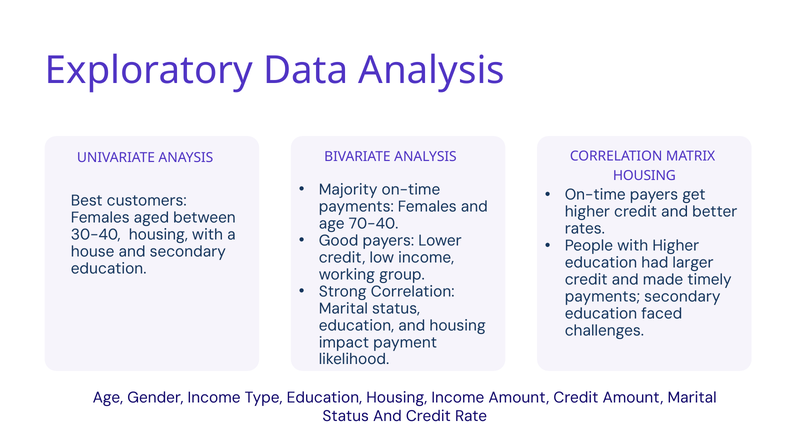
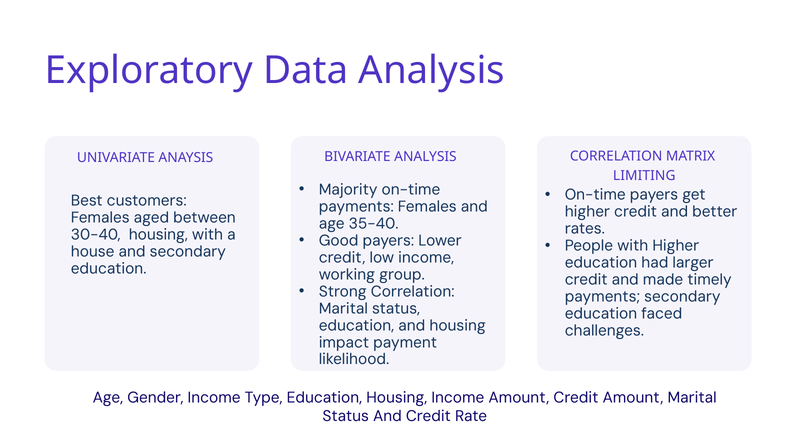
HOUSING: HOUSING -> LIMITING (644, 176)
70-40: 70-40 -> 35-40 (374, 223)
